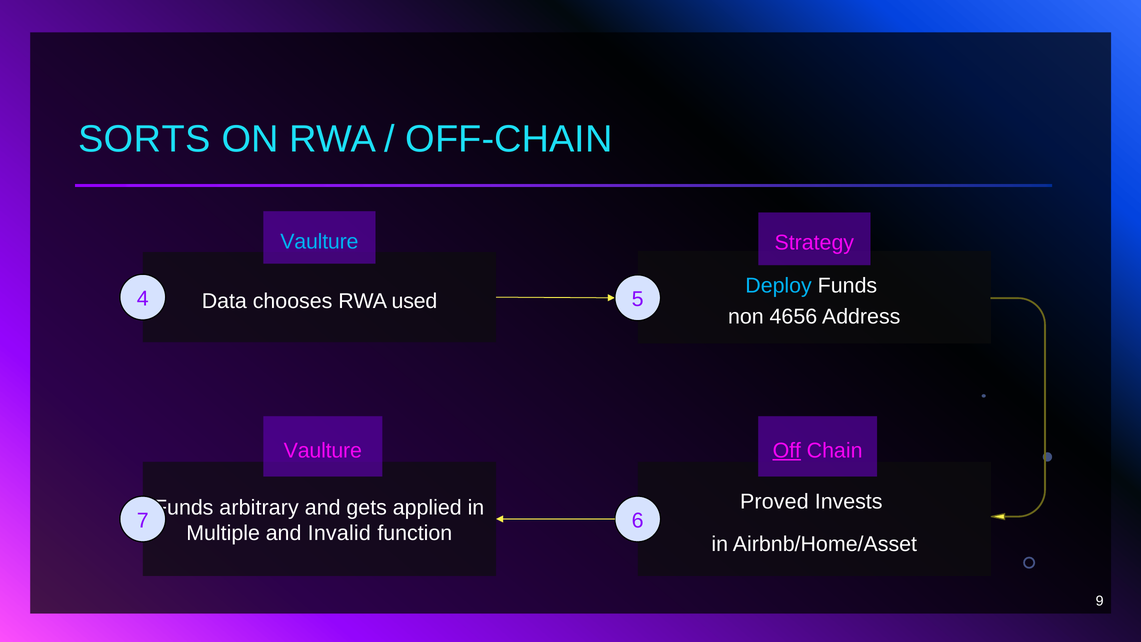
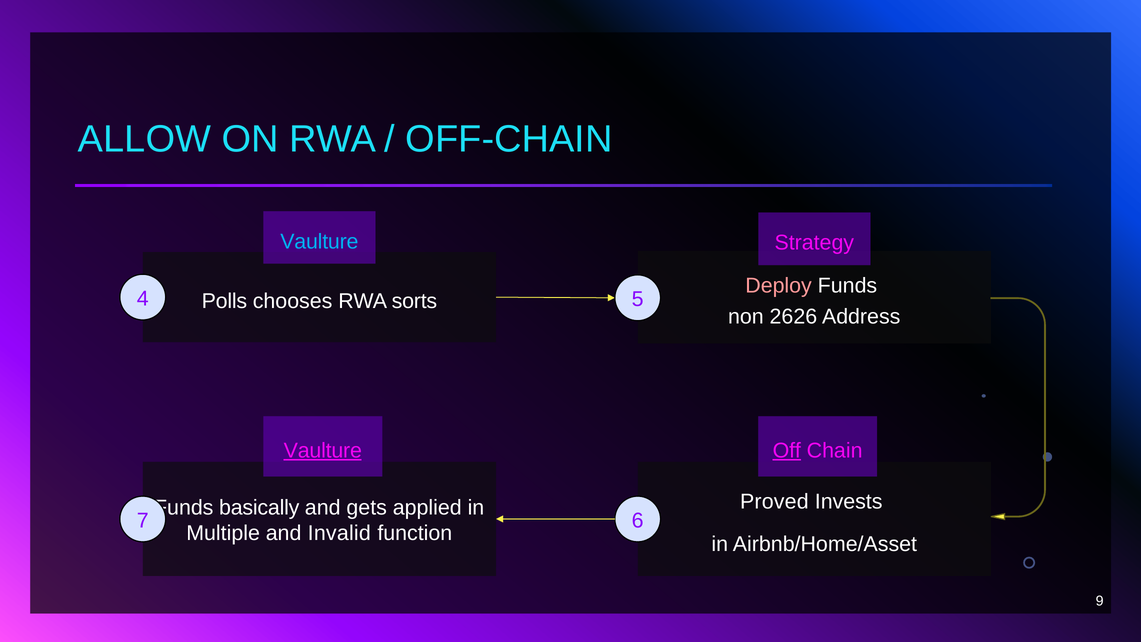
SORTS: SORTS -> ALLOW (144, 139)
Deploy colour: light blue -> pink (779, 286)
Data: Data -> Polls (224, 301)
used: used -> sorts (414, 301)
4656: 4656 -> 2626 (793, 317)
Vaulture underline: none -> present (323, 450)
arbitrary: arbitrary -> basically (259, 507)
